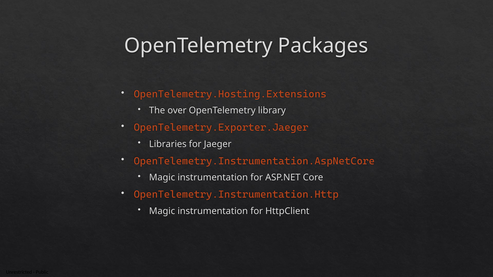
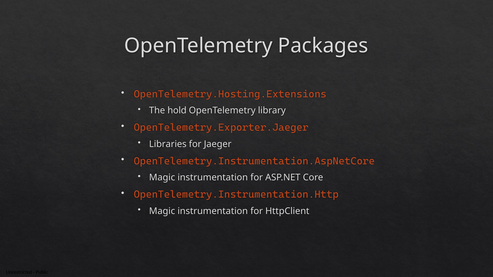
over: over -> hold (177, 111)
